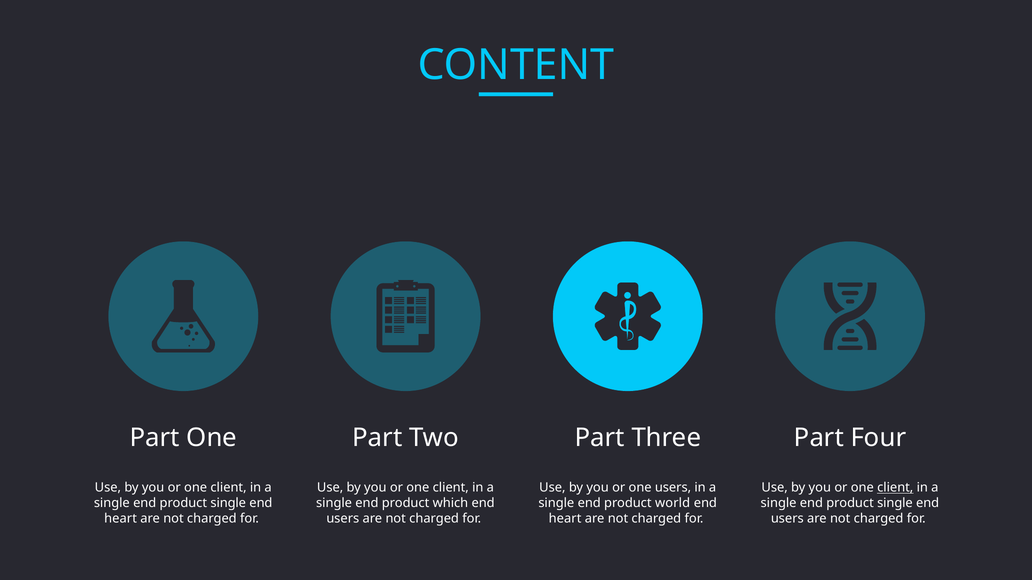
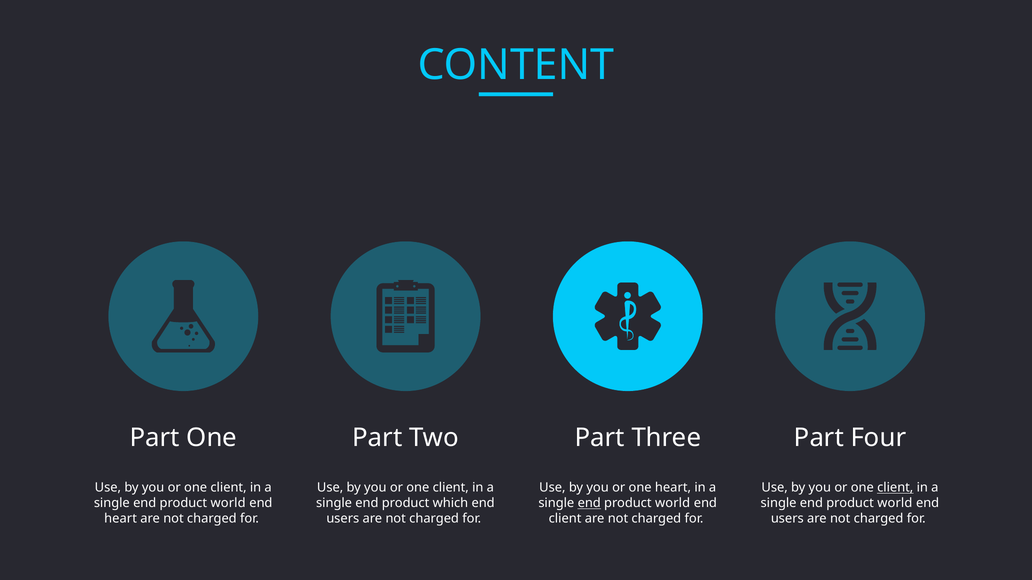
one users: users -> heart (673, 488)
single: single -> world (228, 504)
end underline: none -> present (589, 504)
single: single -> world (895, 504)
heart: heart -> client (565, 519)
